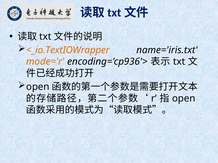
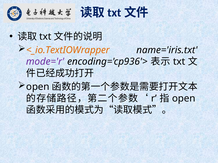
mode='r colour: orange -> purple (45, 62)
